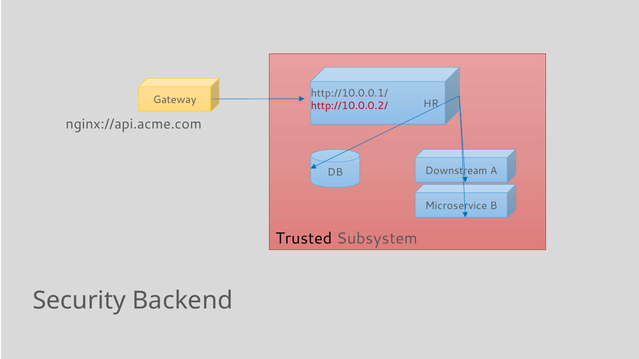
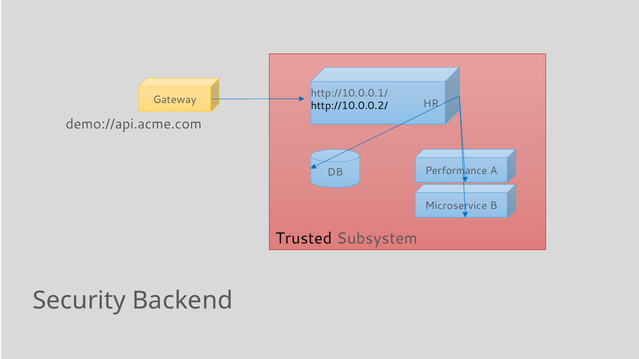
http://10.0.0.2/ colour: red -> black (349, 106)
nginx://api.acme.com: nginx://api.acme.com -> demo://api.acme.com (134, 124)
Downstream: Downstream -> Performance (456, 171)
